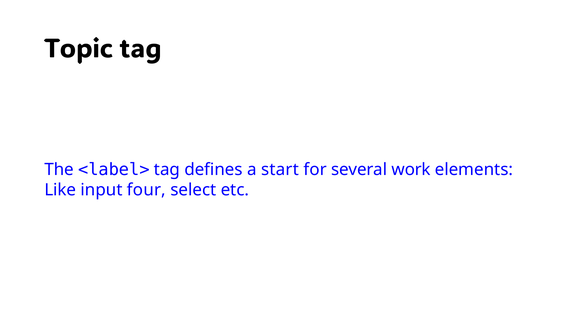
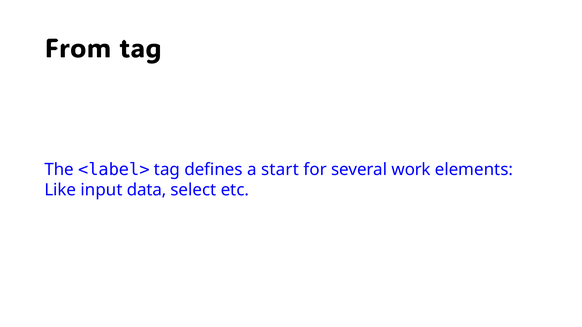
Topic: Topic -> From (78, 49)
four: four -> data (147, 190)
